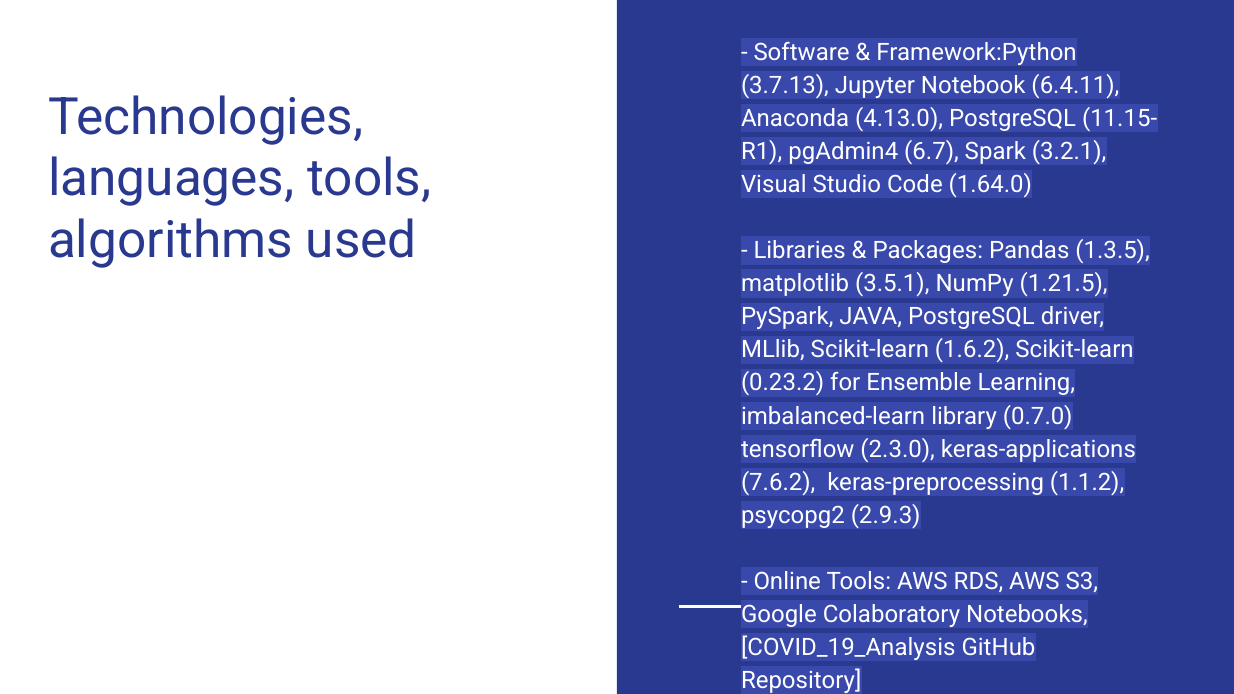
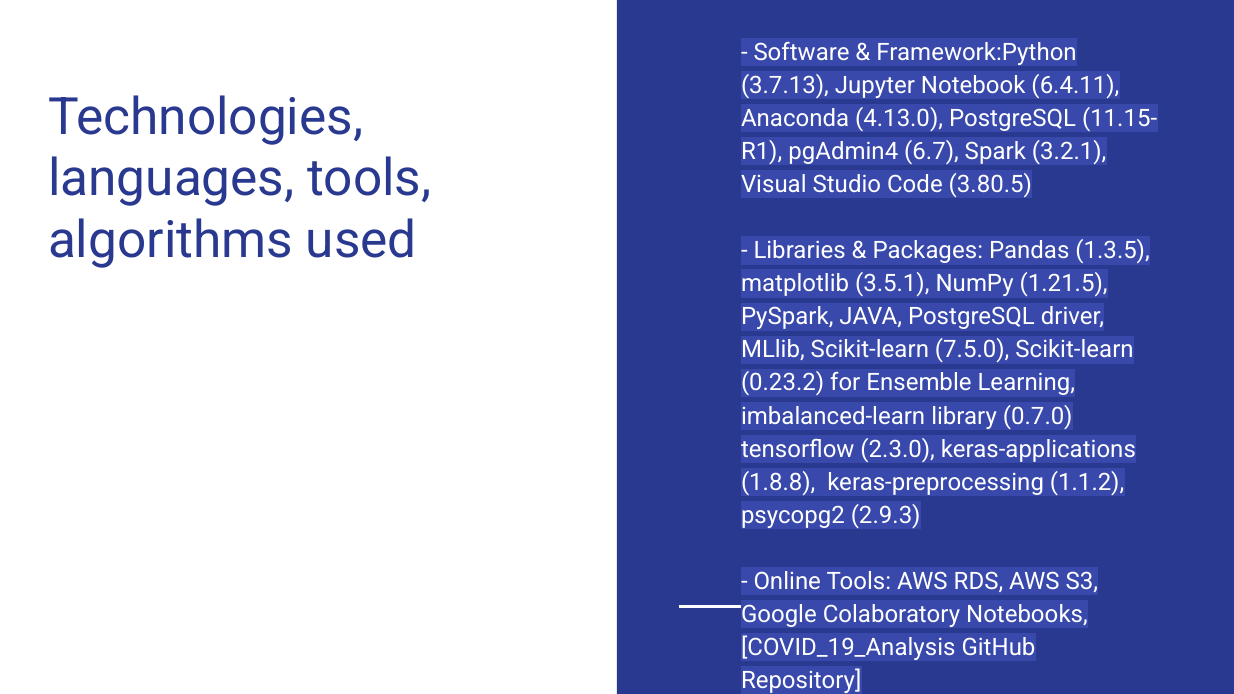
1.64.0: 1.64.0 -> 3.80.5 (990, 185)
1.6.2: 1.6.2 -> 7.5.0 (972, 350)
7.6.2: 7.6.2 -> 1.8.8 (778, 482)
